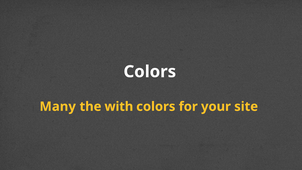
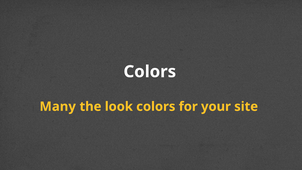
with: with -> look (119, 106)
